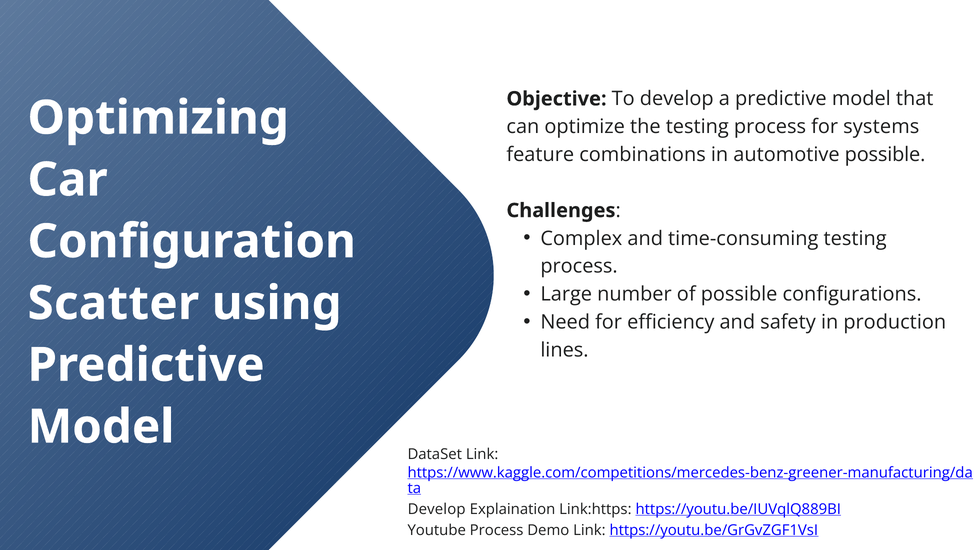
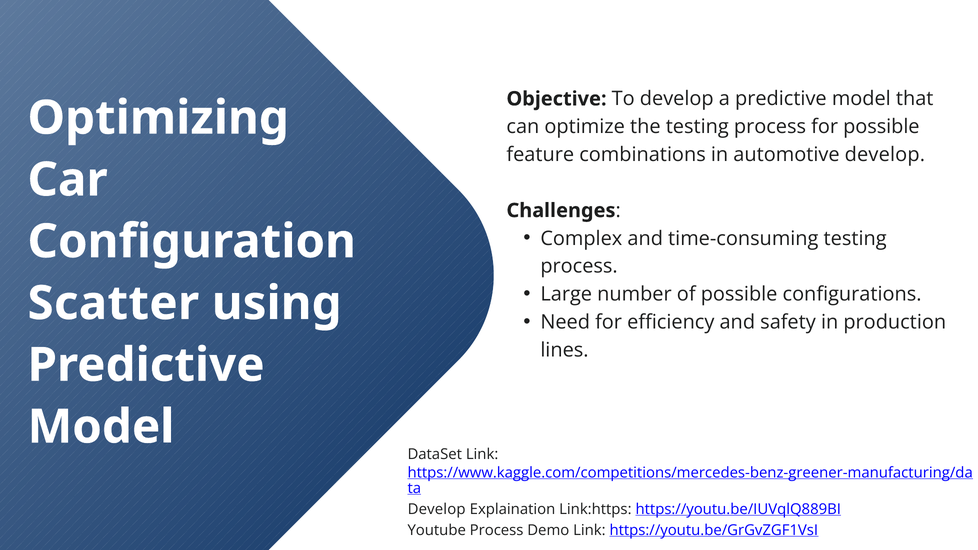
for systems: systems -> possible (881, 127)
automotive possible: possible -> develop (885, 155)
